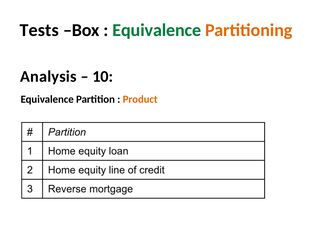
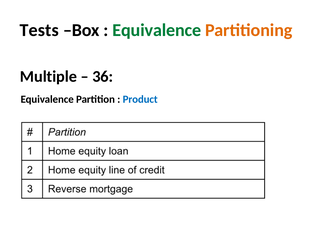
Analysis: Analysis -> Multiple (48, 77)
10: 10 -> 36 (103, 77)
Product colour: orange -> blue (140, 99)
